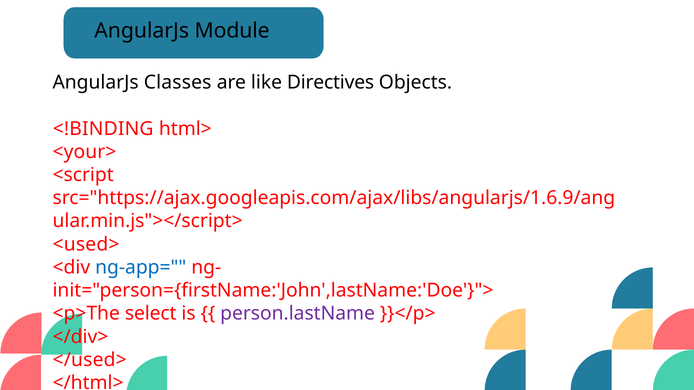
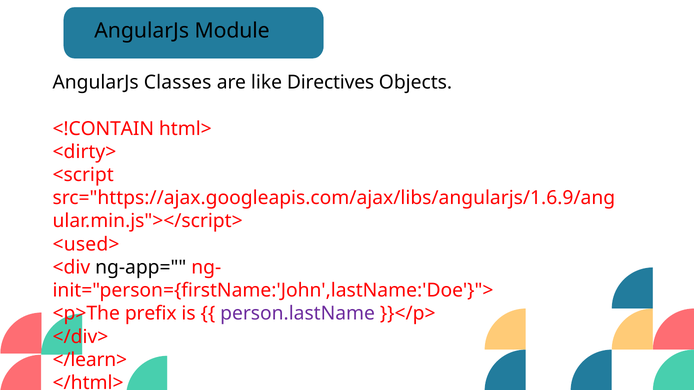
<!BINDING: <!BINDING -> <!CONTAIN (103, 129)
<your>: <your> -> <dirty> (84, 152)
ng-app= colour: blue -> black (141, 268)
select: select -> prefix (151, 314)
</used>: </used> -> </learn> (90, 360)
